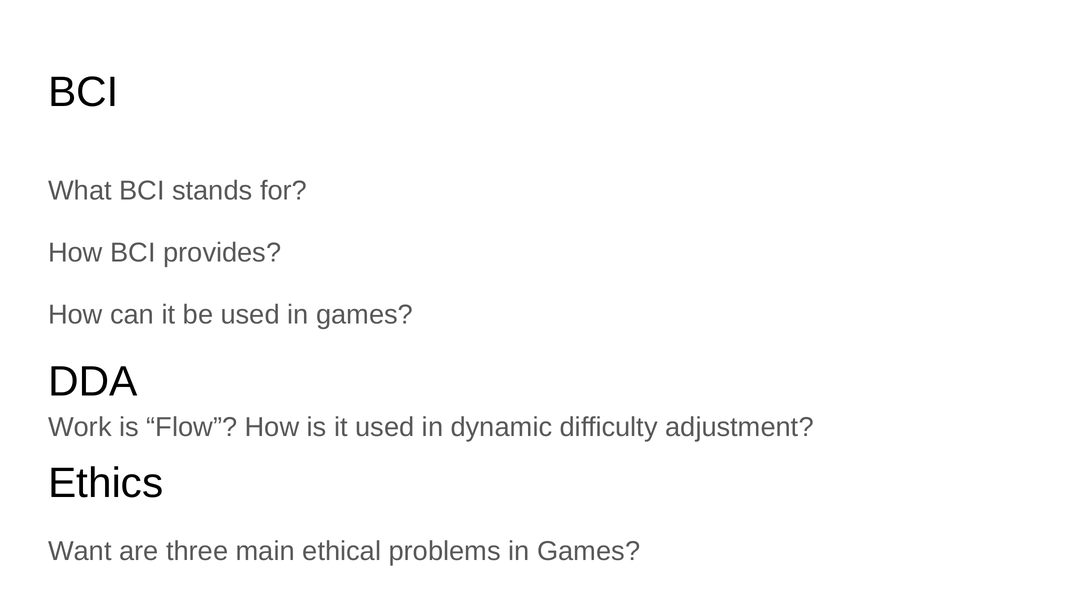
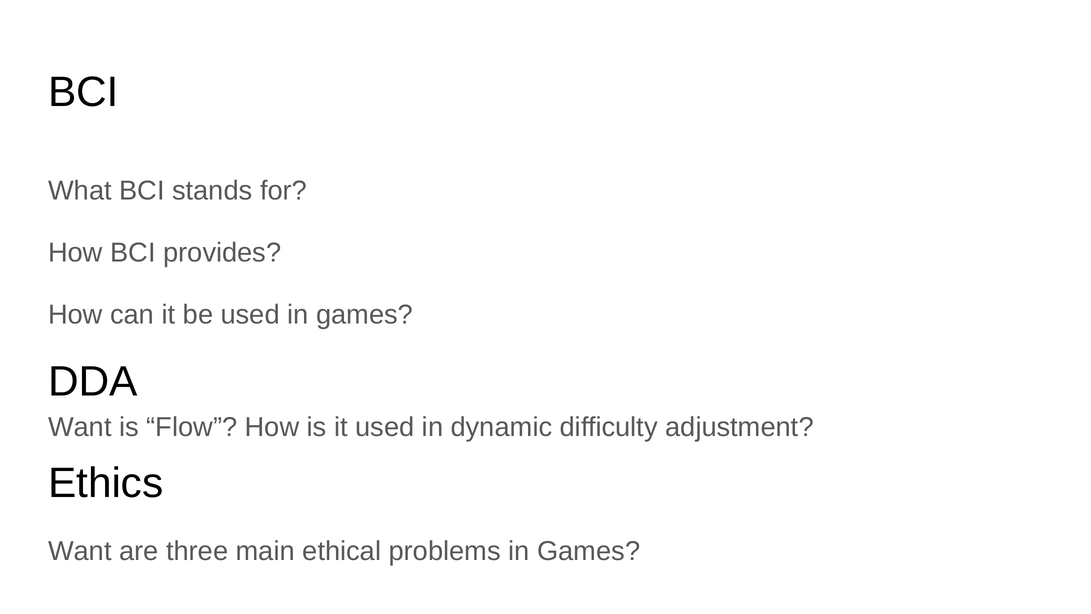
Work: Work -> Want (80, 427)
